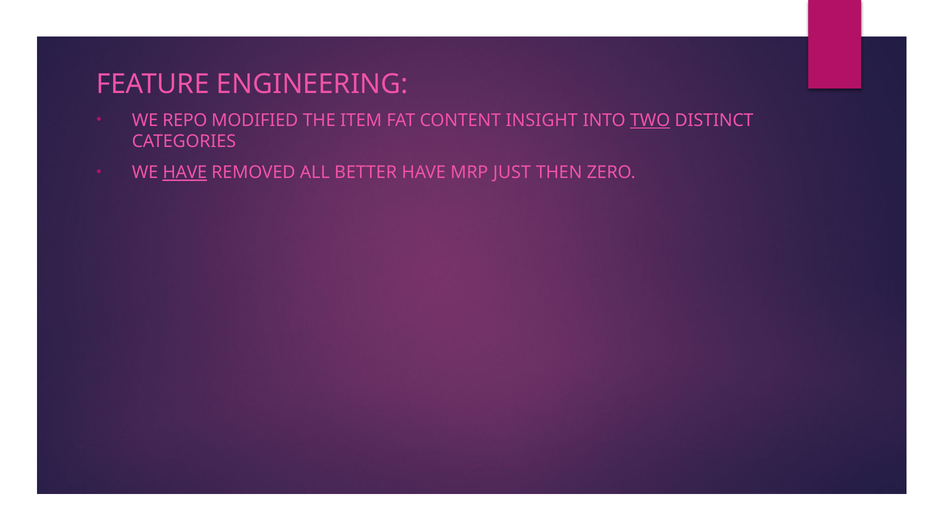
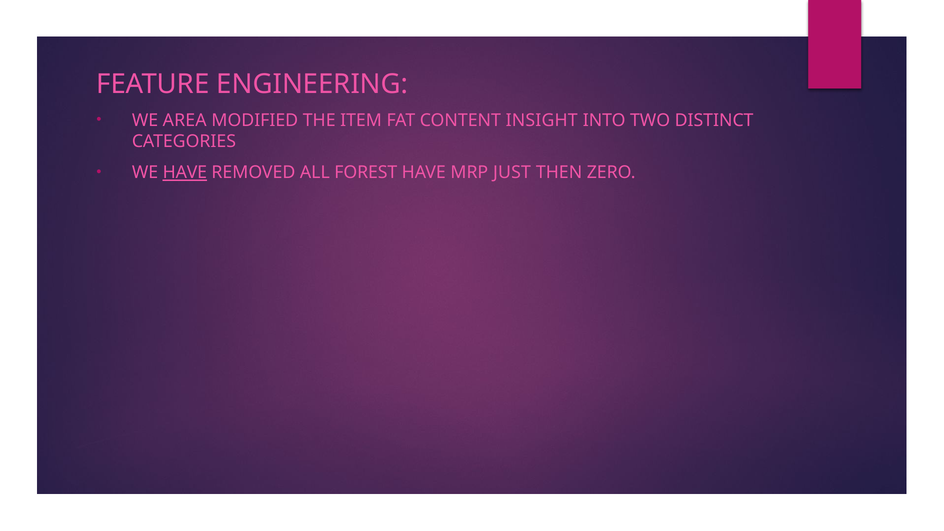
REPO: REPO -> AREA (185, 120)
TWO underline: present -> none (650, 120)
BETTER: BETTER -> FOREST (366, 173)
